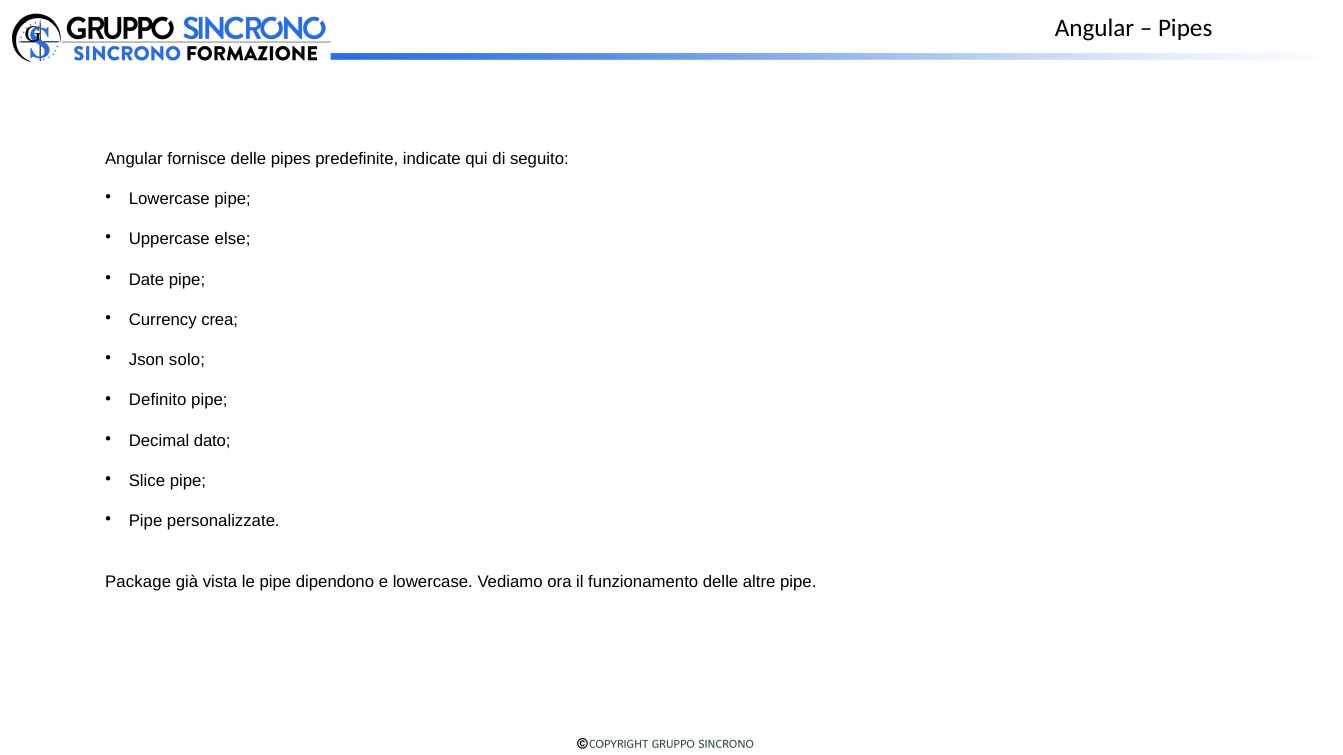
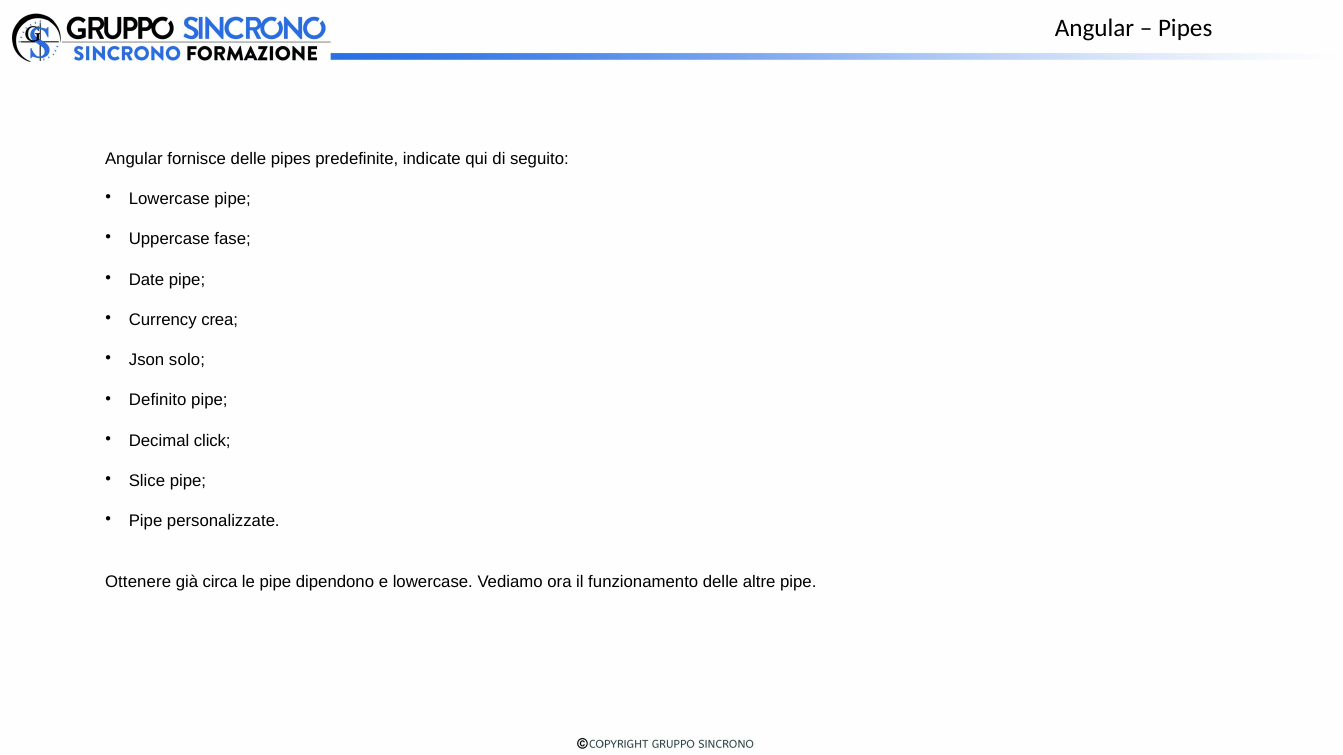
else: else -> fase (233, 239)
dato: dato -> click (212, 441)
Package: Package -> Ottenere (138, 582)
vista: vista -> circa (220, 582)
